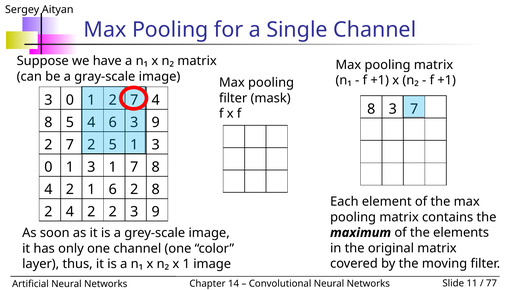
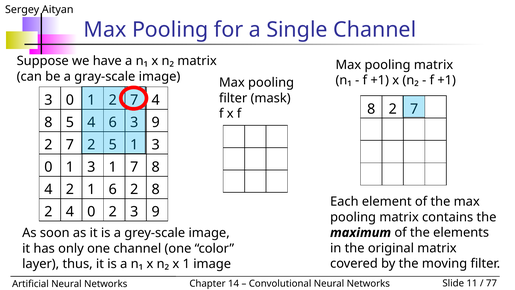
3: 3 -> 2 (393, 109)
2 4 2: 2 -> 0 (91, 212)
